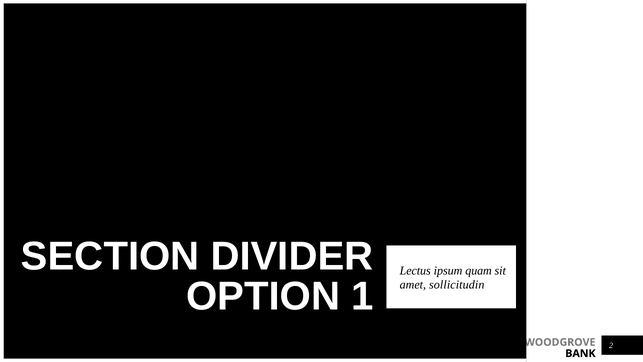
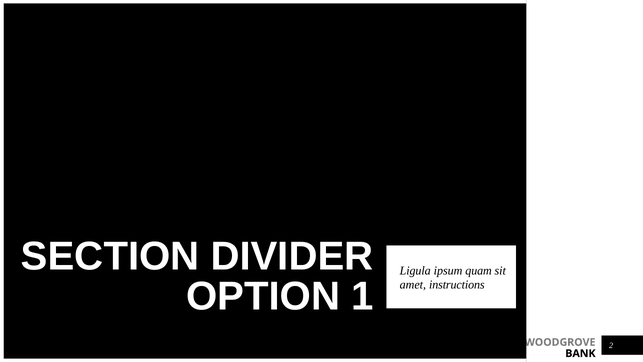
Lectus: Lectus -> Ligula (415, 270)
sollicitudin: sollicitudin -> instructions (457, 285)
